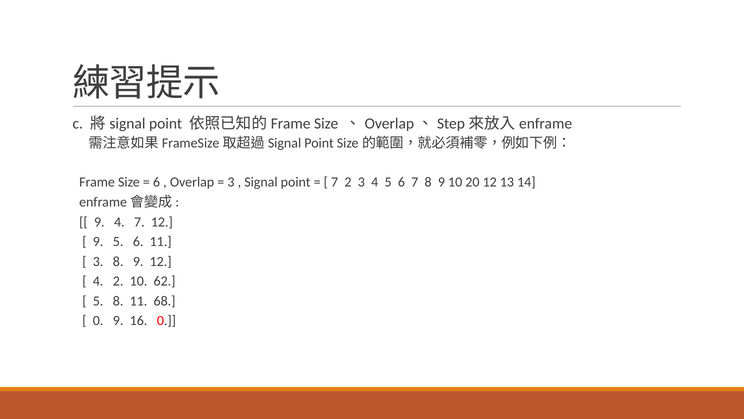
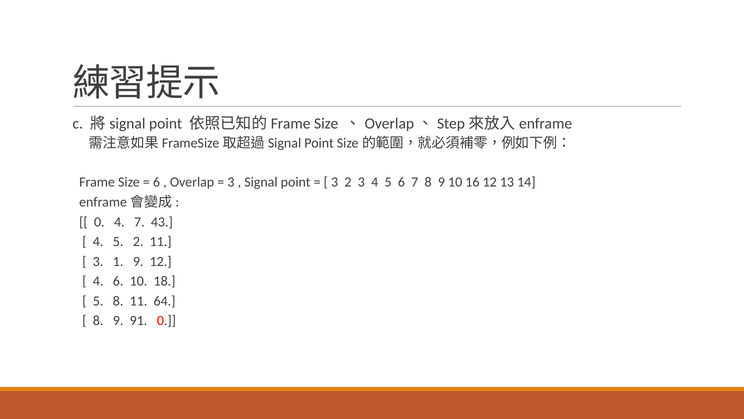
7: 7 -> 3 (335, 182)
20: 20 -> 16 (472, 182)
9: 9 -> 0 (99, 222)
7 12: 12 -> 43 (162, 222)
9: 9 -> 4 (98, 241)
6: 6 -> 2 (138, 241)
3 8: 8 -> 1 (118, 261)
4 2: 2 -> 6 (118, 281)
62: 62 -> 18 (165, 281)
68: 68 -> 64 (165, 301)
0: 0 -> 8 (98, 320)
16: 16 -> 91 (139, 320)
